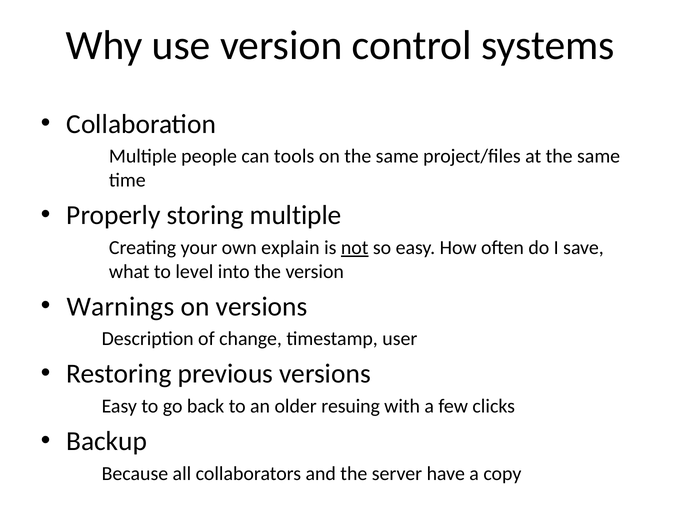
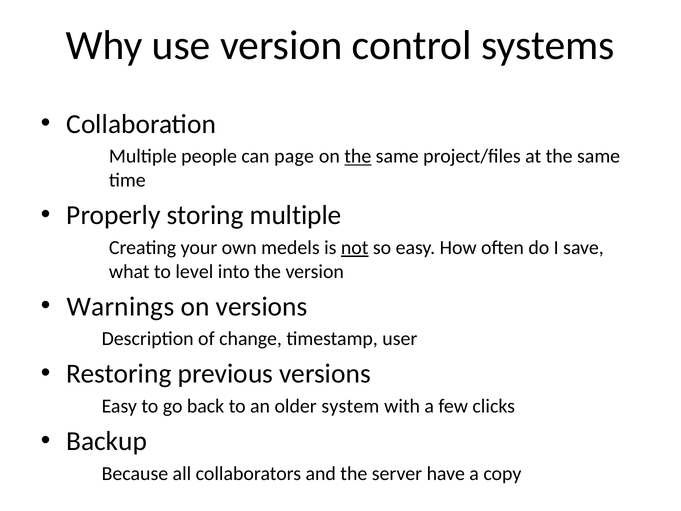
tools: tools -> page (294, 156)
the underline: none -> present (358, 156)
explain: explain -> medels (290, 248)
resuing: resuing -> system (350, 406)
